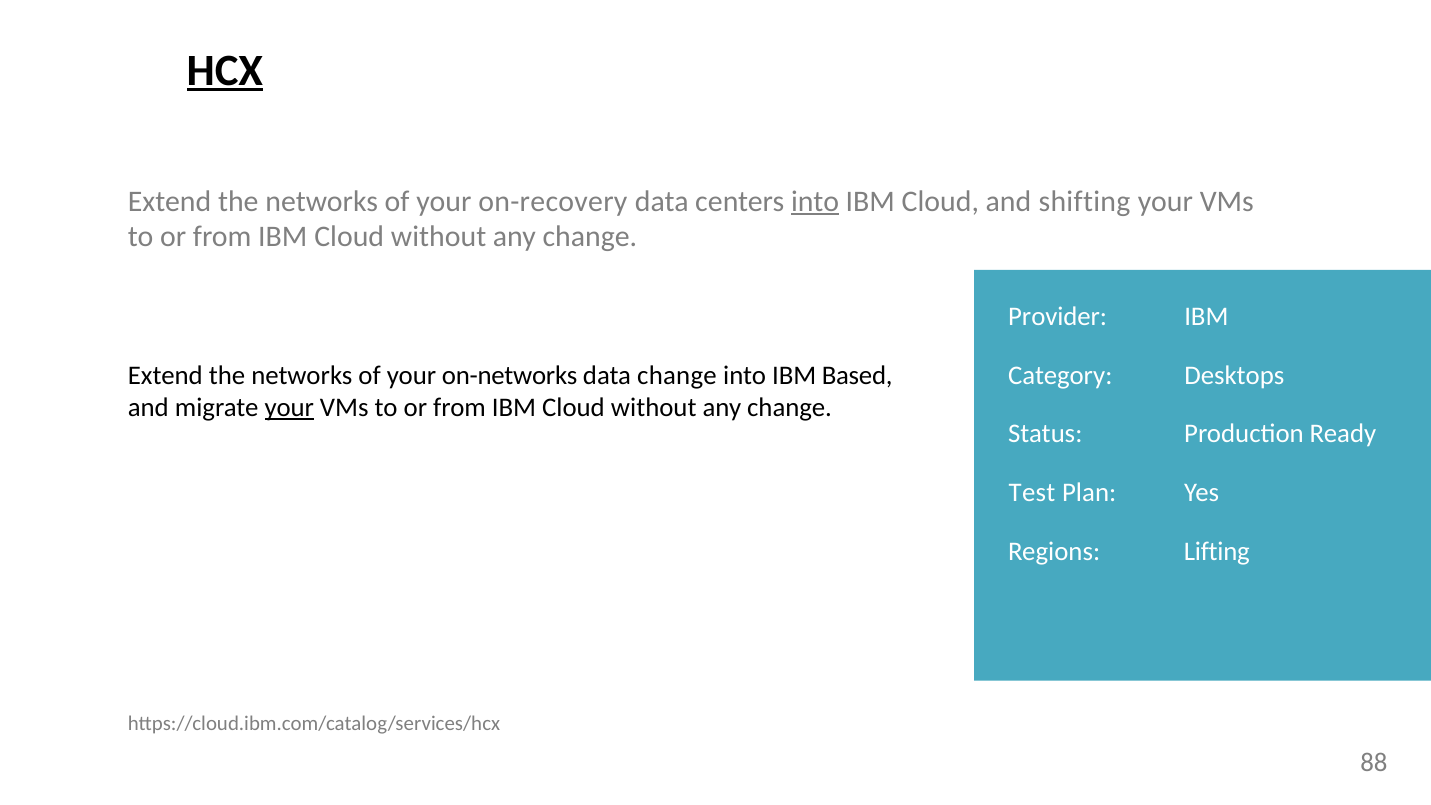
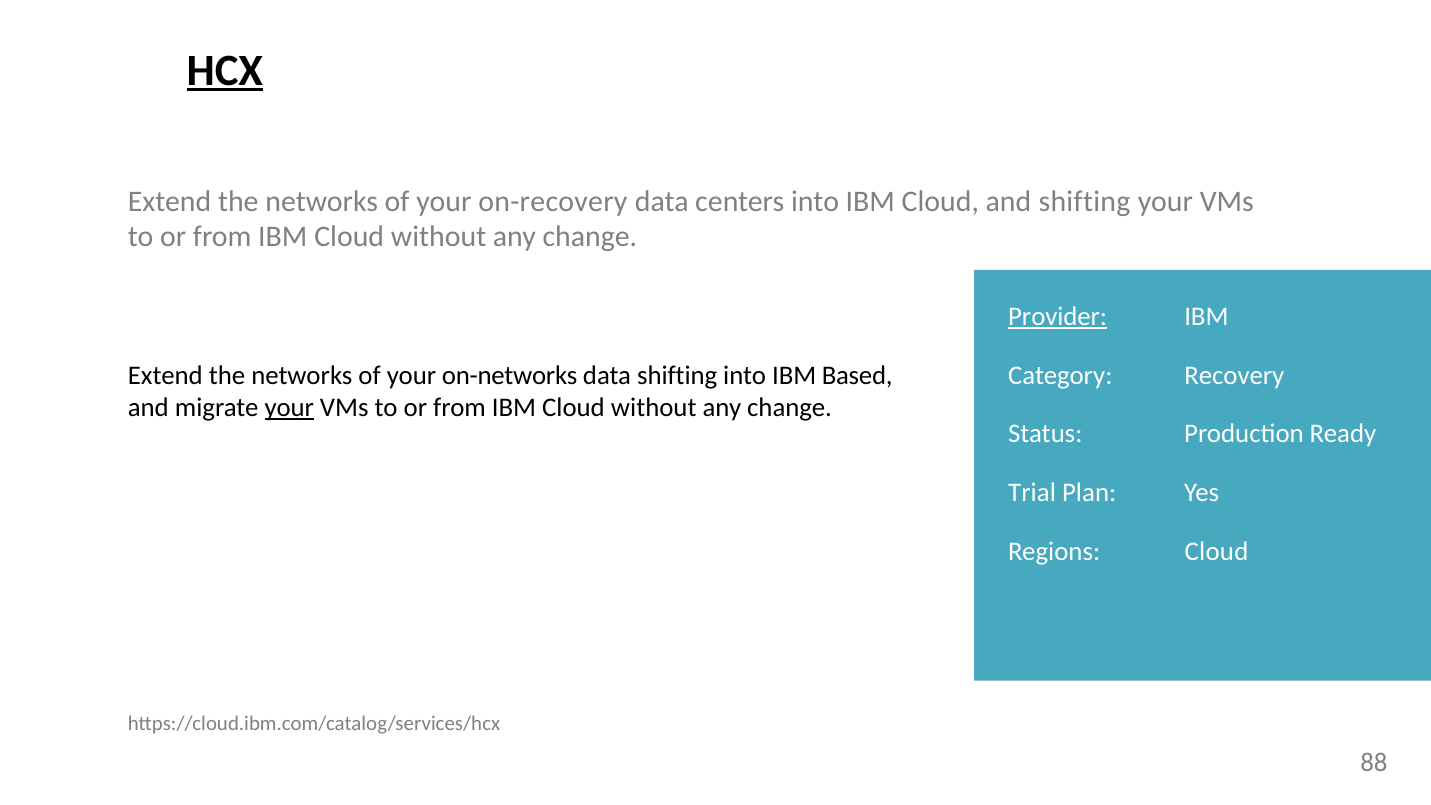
into underline: present -> none (815, 201)
Provider underline: none -> present (1058, 317)
data change: change -> shifting (677, 375)
Desktops: Desktops -> Recovery (1234, 375)
Test: Test -> Trial (1032, 493)
Regions Lifting: Lifting -> Cloud (1217, 551)
